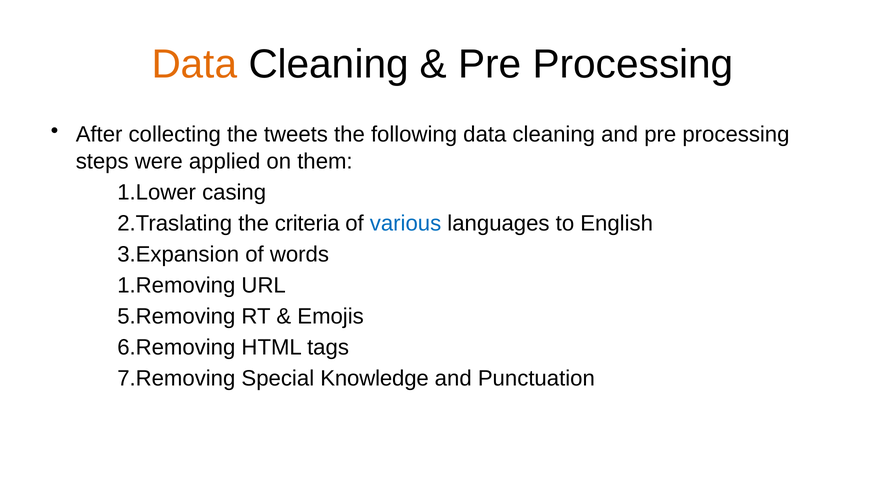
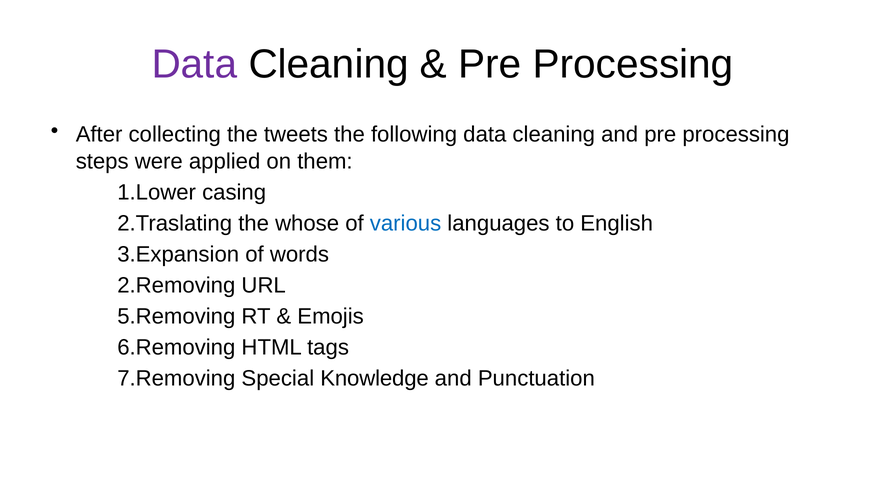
Data colour: orange -> purple (194, 64)
criteria: criteria -> whose (307, 223)
1.Removing: 1.Removing -> 2.Removing (176, 285)
